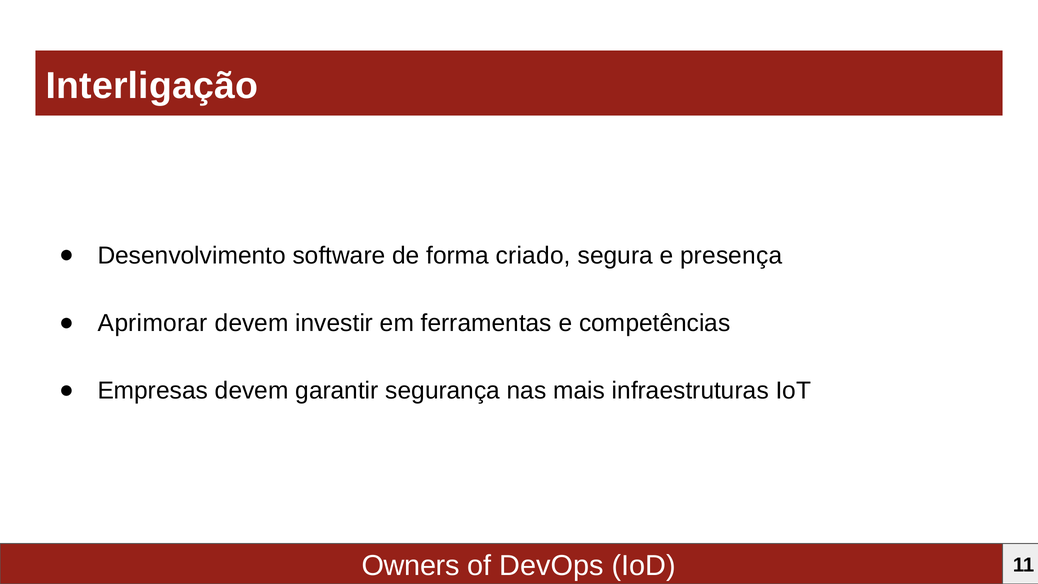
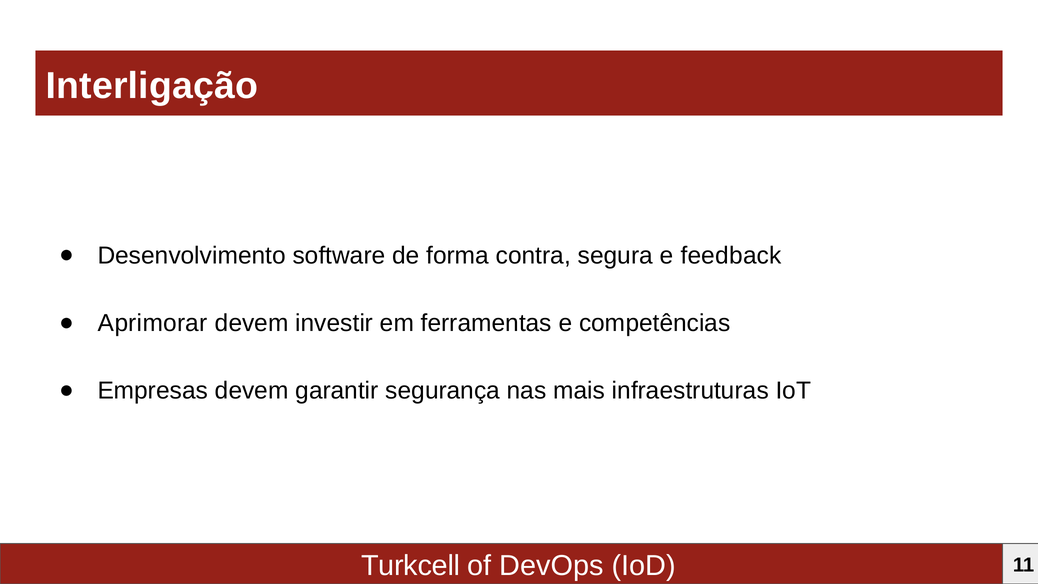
criado: criado -> contra (533, 256)
presença: presença -> feedback (731, 256)
Owners: Owners -> Turkcell (411, 566)
